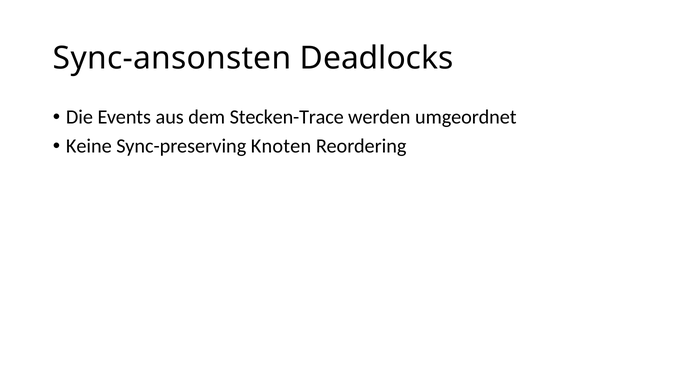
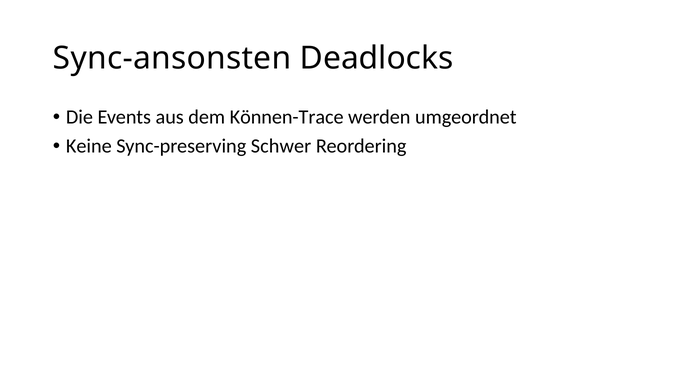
Stecken-Trace: Stecken-Trace -> Können-Trace (287, 117)
Knoten: Knoten -> Schwer (281, 146)
